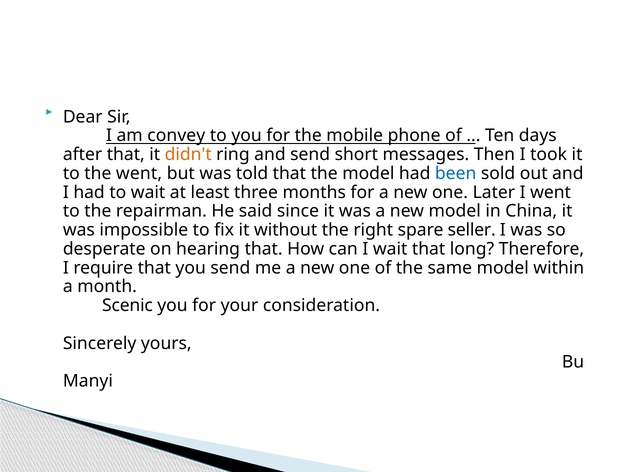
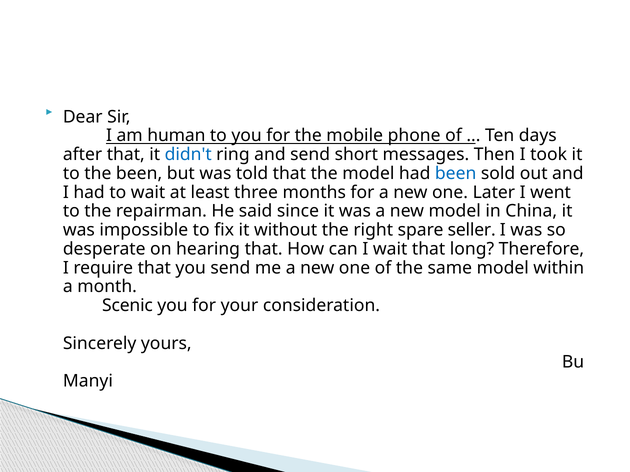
convey: convey -> human (176, 136)
didn't colour: orange -> blue (188, 155)
the went: went -> been (139, 174)
